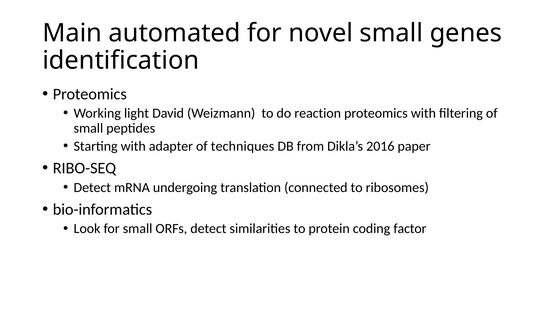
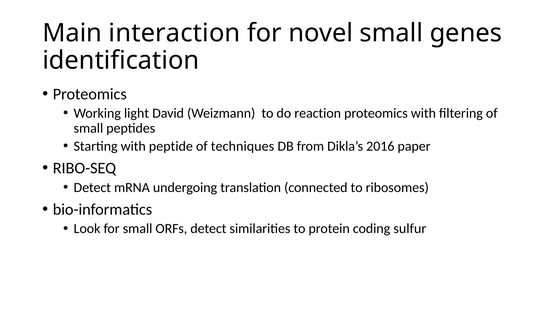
automated: automated -> interaction (175, 33)
adapter: adapter -> peptide (171, 146)
factor: factor -> sulfur (410, 228)
